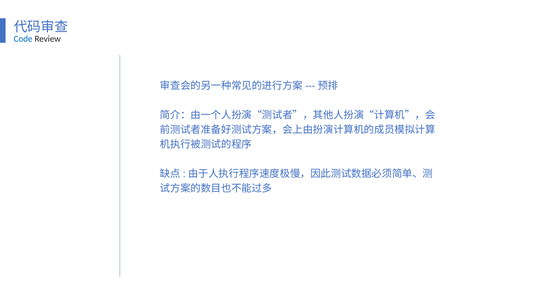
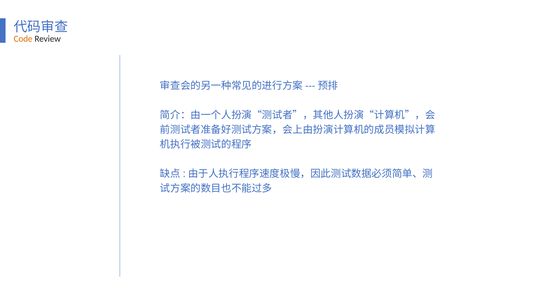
Code colour: blue -> orange (23, 39)
